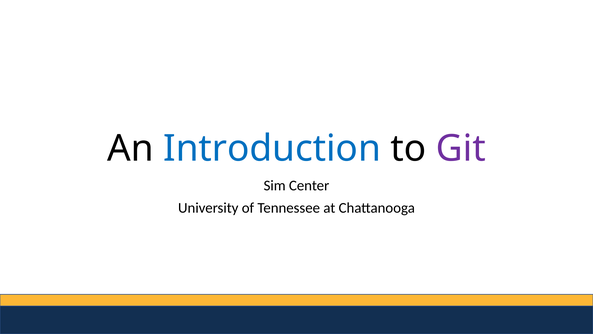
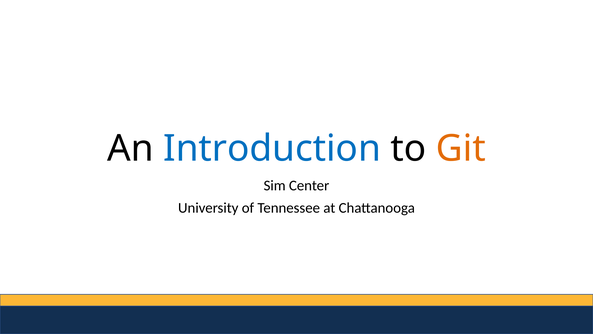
Git colour: purple -> orange (461, 148)
